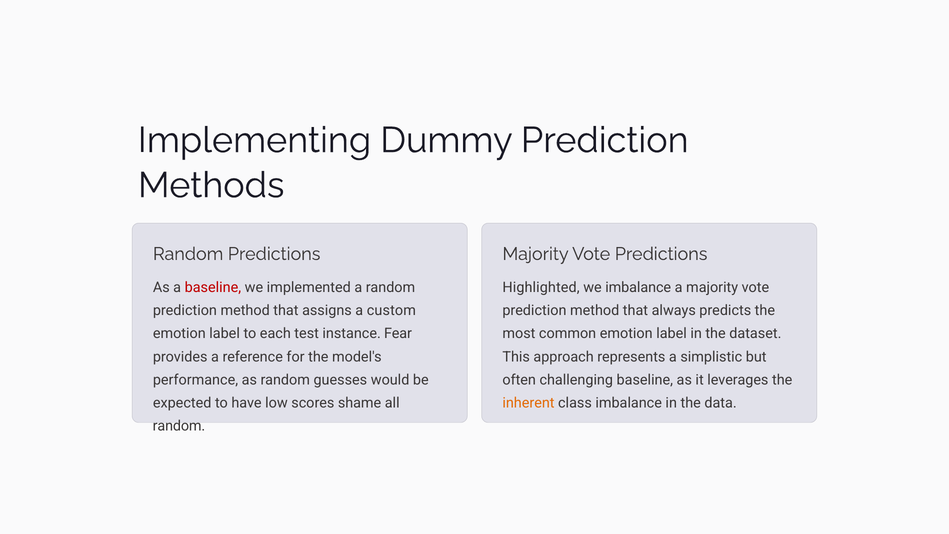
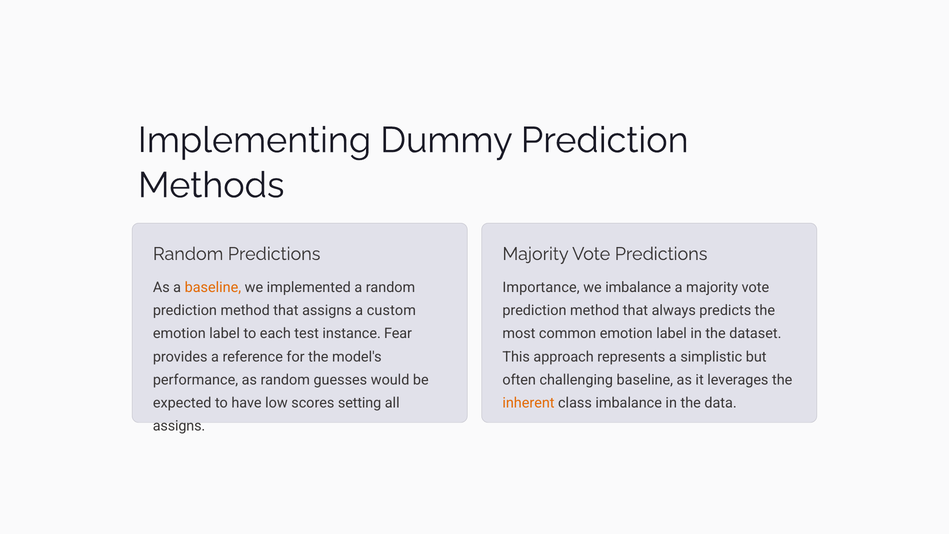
baseline colour: red -> orange (213, 288)
Highlighted: Highlighted -> Importance (541, 288)
shame: shame -> setting (360, 403)
random: random -> assigns (179, 426)
